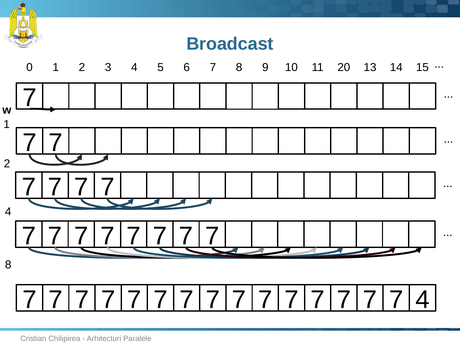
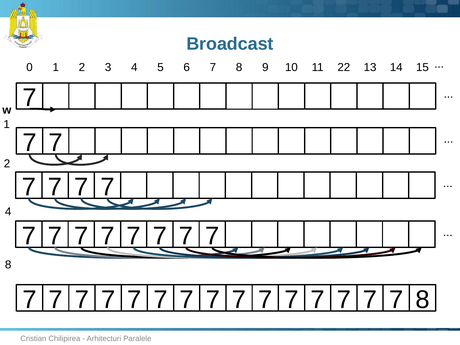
20: 20 -> 22 (344, 68)
7 7 4: 4 -> 8 (422, 300)
